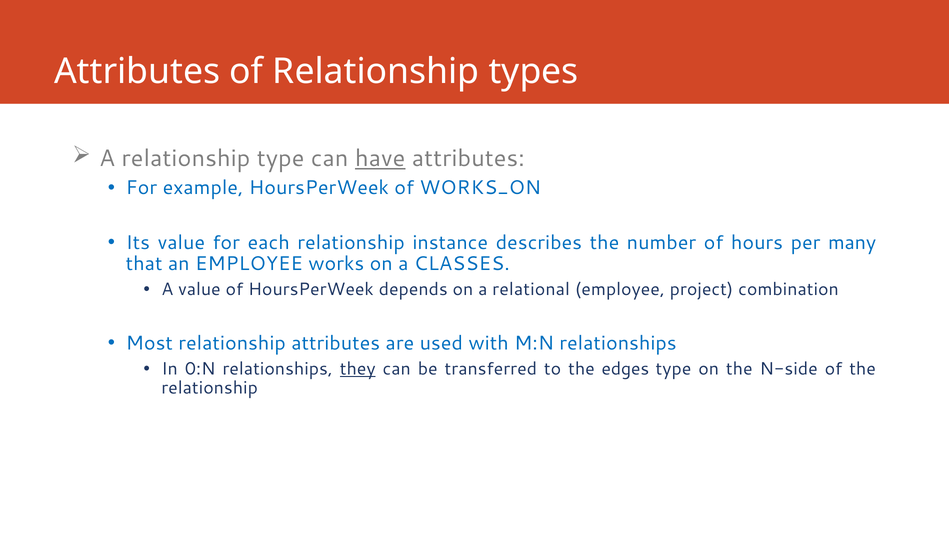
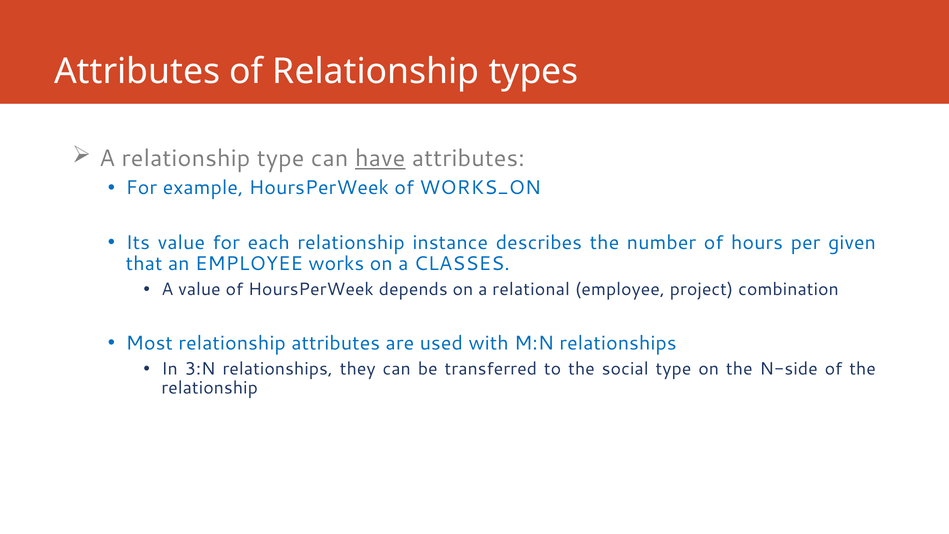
many: many -> given (852, 242)
0:N: 0:N -> 3:N (200, 369)
they underline: present -> none (358, 369)
edges: edges -> social (625, 369)
